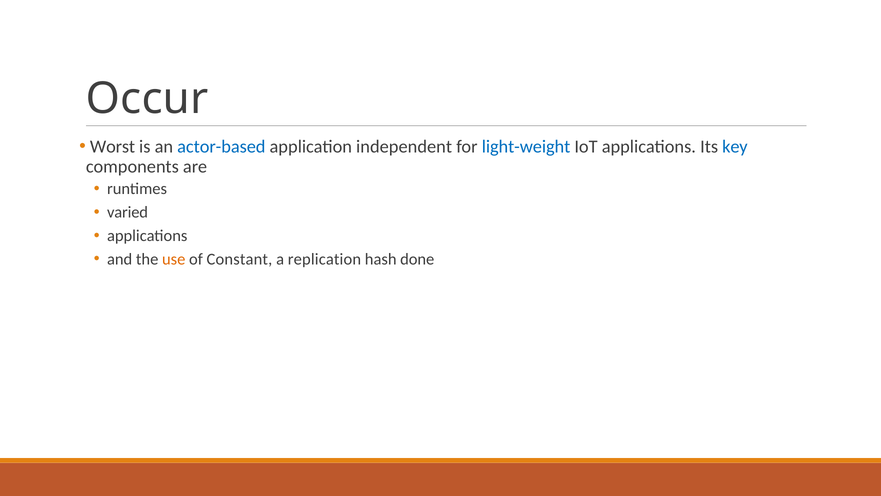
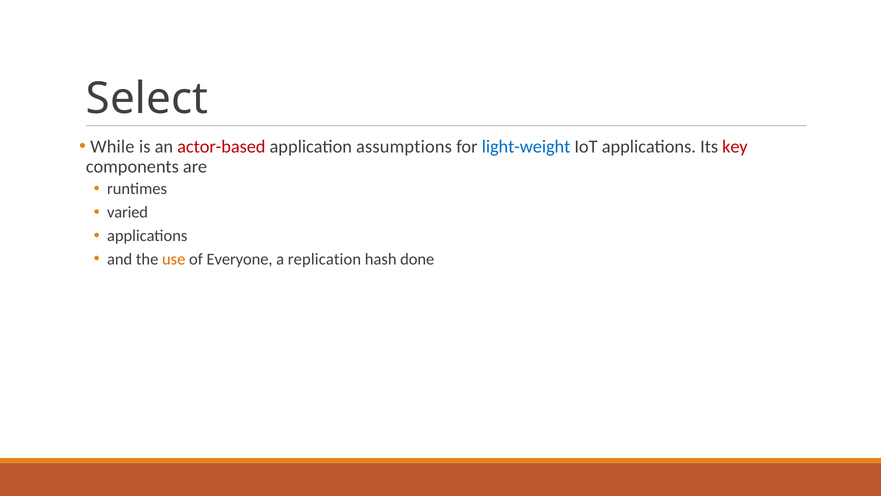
Occur: Occur -> Select (147, 99)
Worst: Worst -> While (112, 146)
actor-based colour: blue -> red (221, 146)
independent: independent -> assumptions (404, 146)
key colour: blue -> red (735, 146)
Constant: Constant -> Everyone (240, 259)
